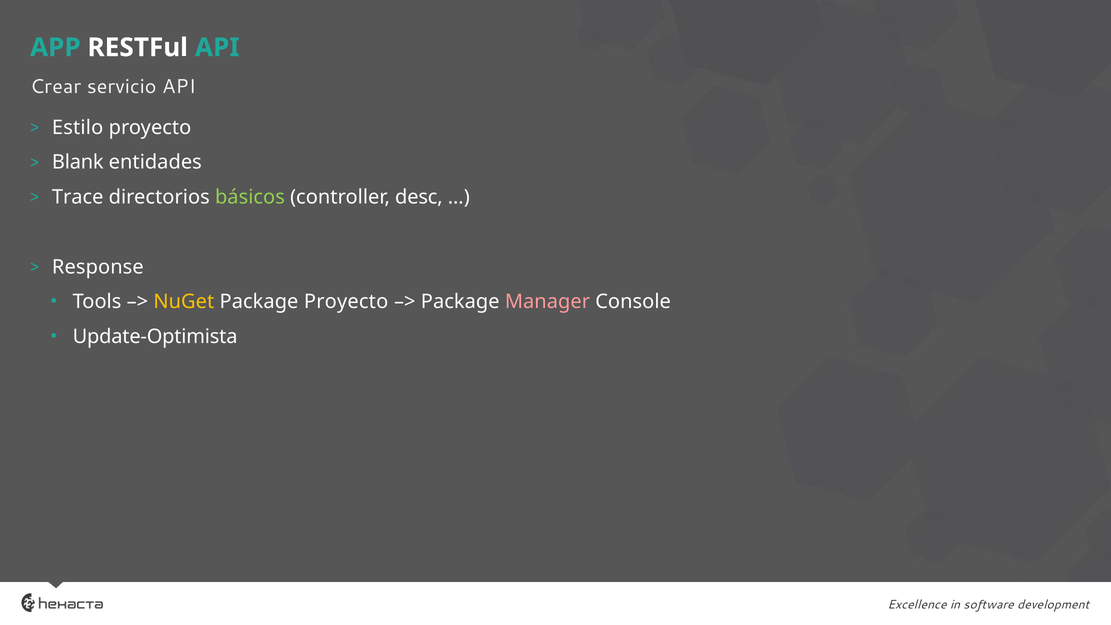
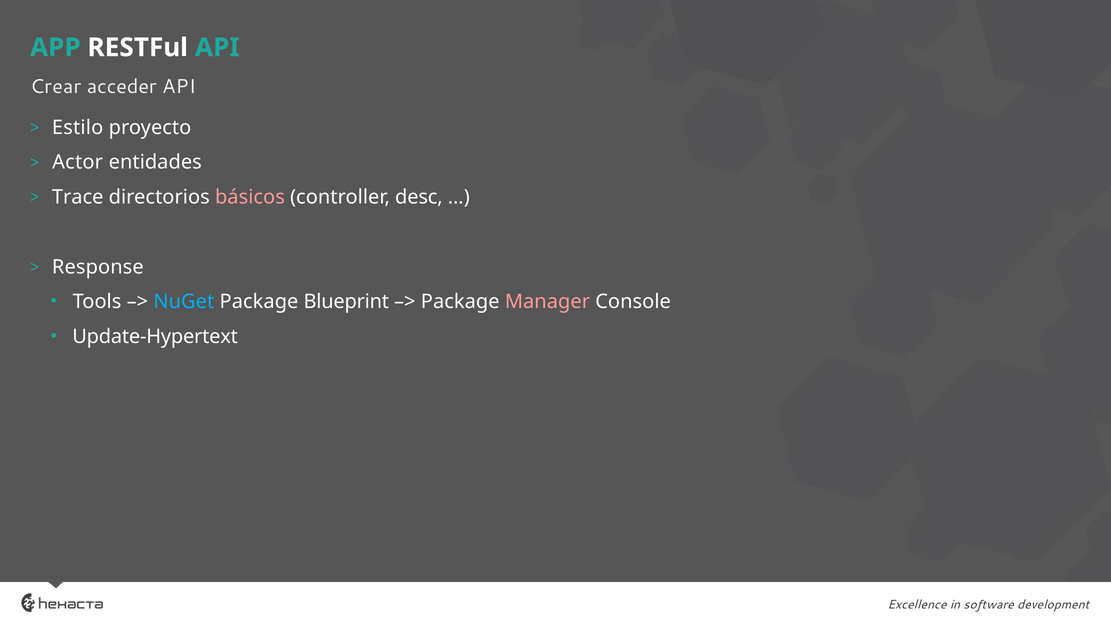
servicio: servicio -> acceder (122, 86)
Blank: Blank -> Actor (78, 162)
básicos colour: light green -> pink (250, 197)
NuGet colour: yellow -> light blue (184, 302)
Package Proyecto: Proyecto -> Blueprint (346, 302)
Update-Optimista: Update-Optimista -> Update-Hypertext (155, 337)
